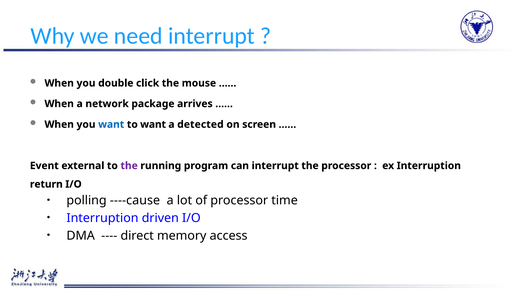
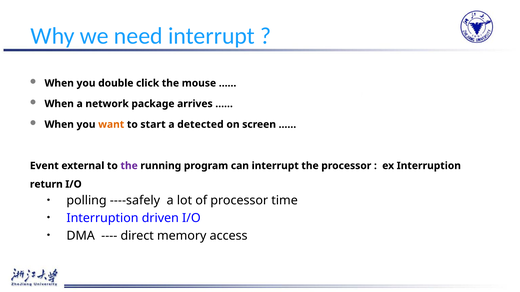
want colour: blue -> orange (111, 125)
to want: want -> start (153, 125)
----cause: ----cause -> ----safely (135, 201)
